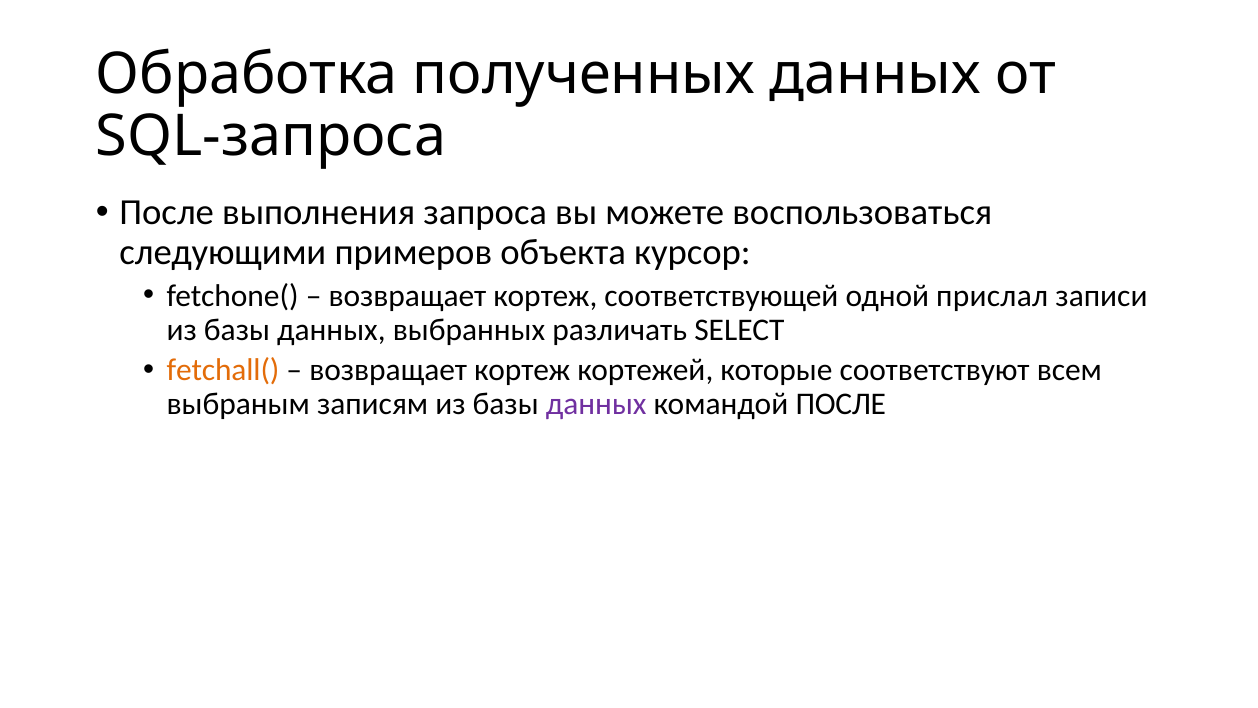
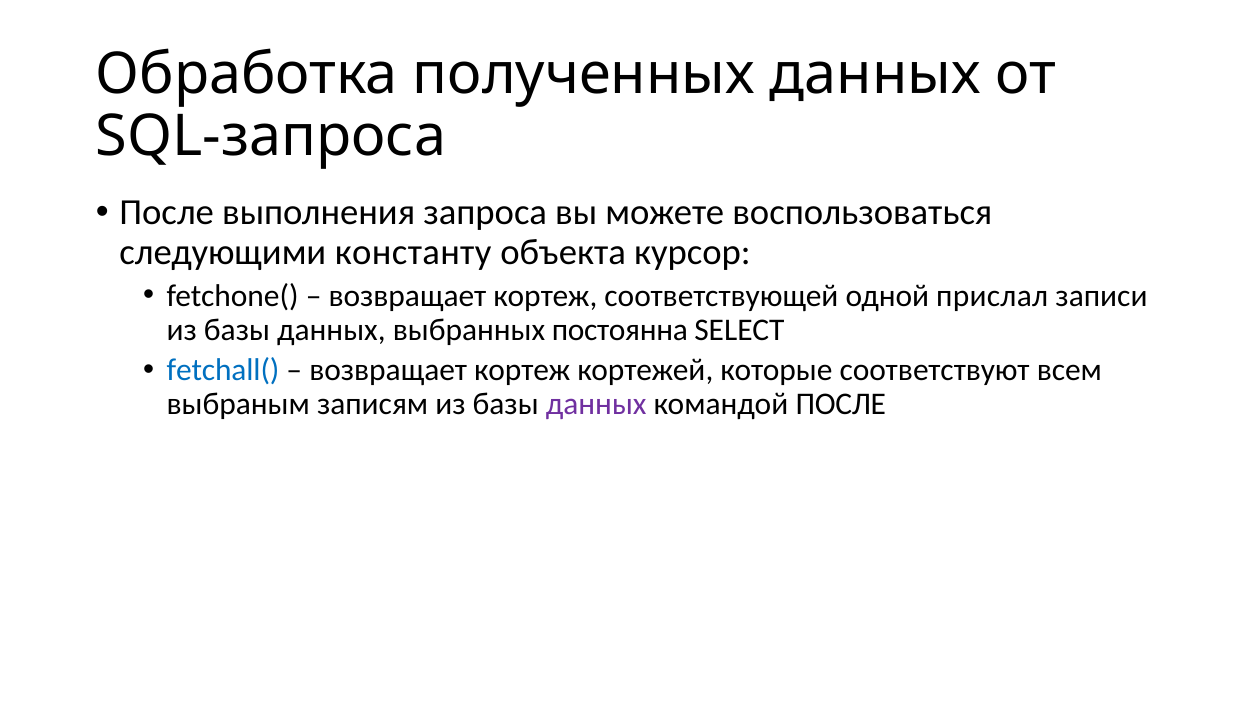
примеров: примеров -> константу (413, 252)
различать: различать -> постоянна (620, 330)
fetchall( colour: orange -> blue (223, 370)
